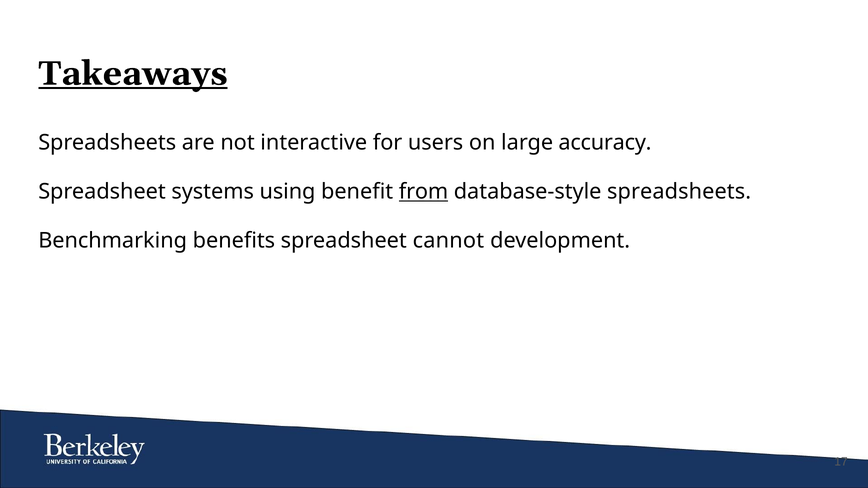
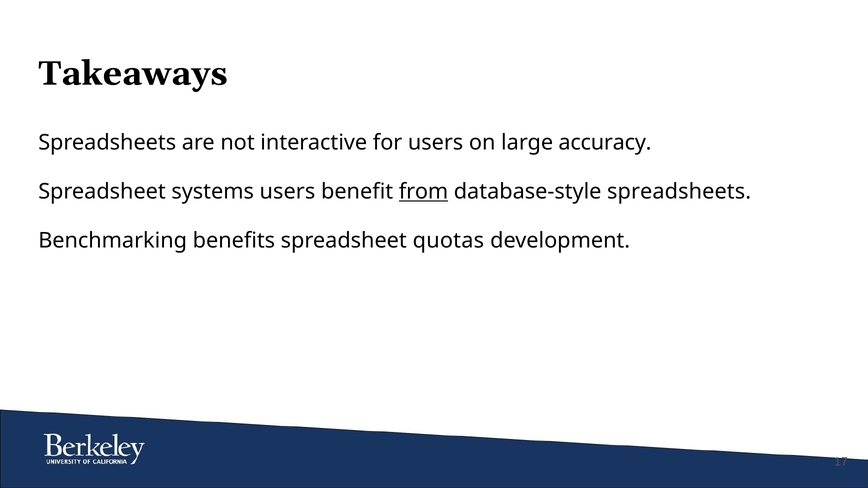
Takeaways underline: present -> none (133, 74)
systems using: using -> users (287, 192)
cannot: cannot -> quotas (448, 241)
